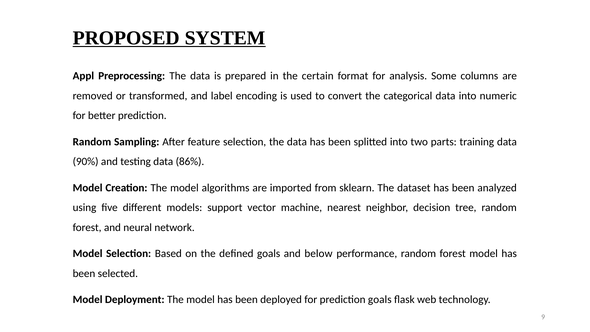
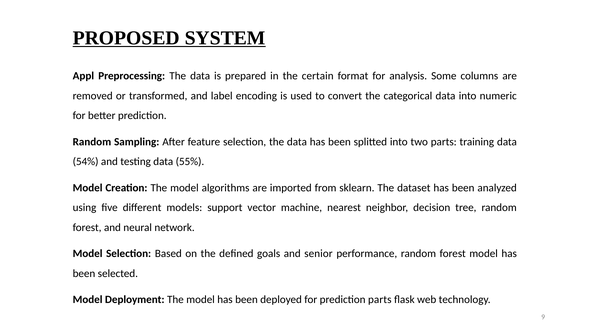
90%: 90% -> 54% (86, 162)
86%: 86% -> 55% (190, 162)
below: below -> senior (318, 254)
prediction goals: goals -> parts (380, 300)
